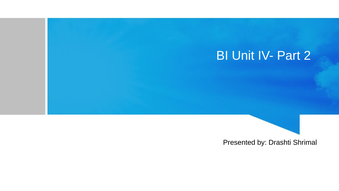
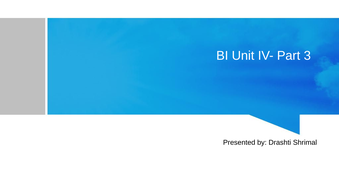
2: 2 -> 3 (307, 56)
